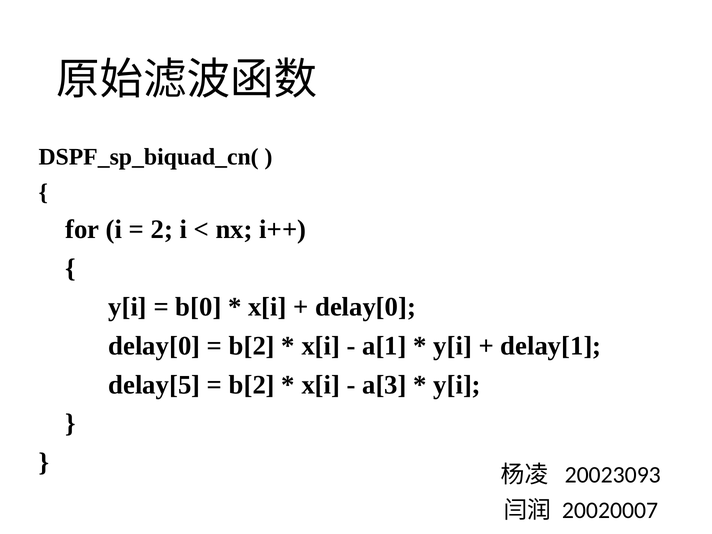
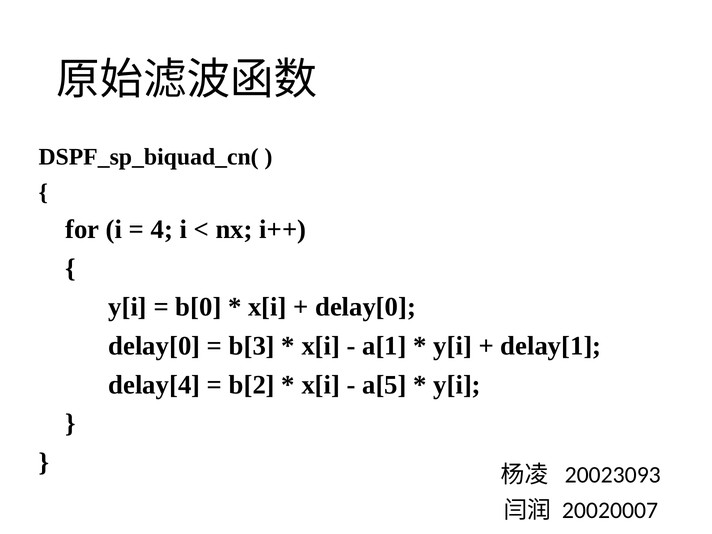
2: 2 -> 4 (162, 230)
b[2: b[2 -> b[3 (252, 346)
delay[5: delay[5 -> delay[4 (154, 385)
a[3: a[3 -> a[5 (385, 385)
